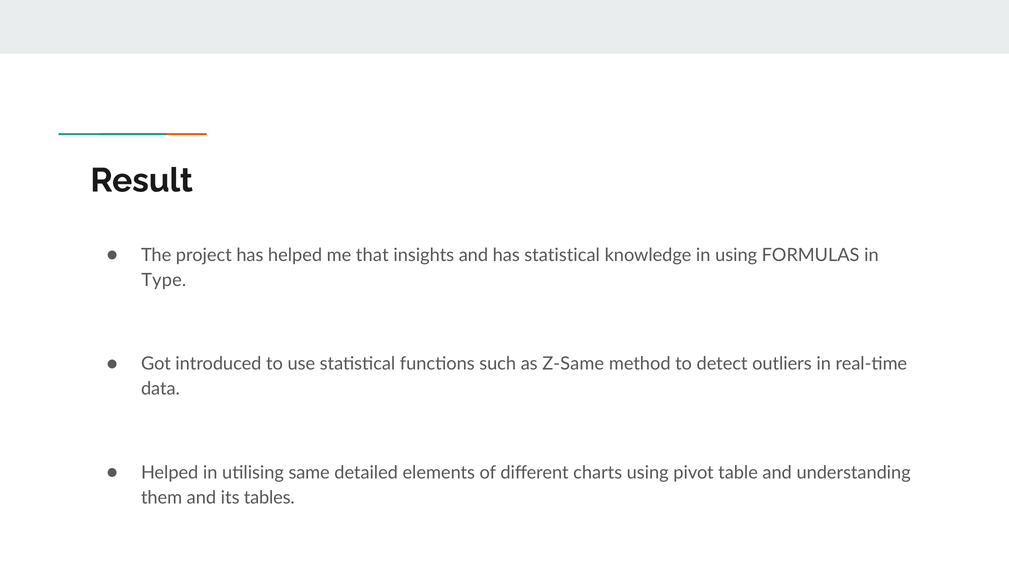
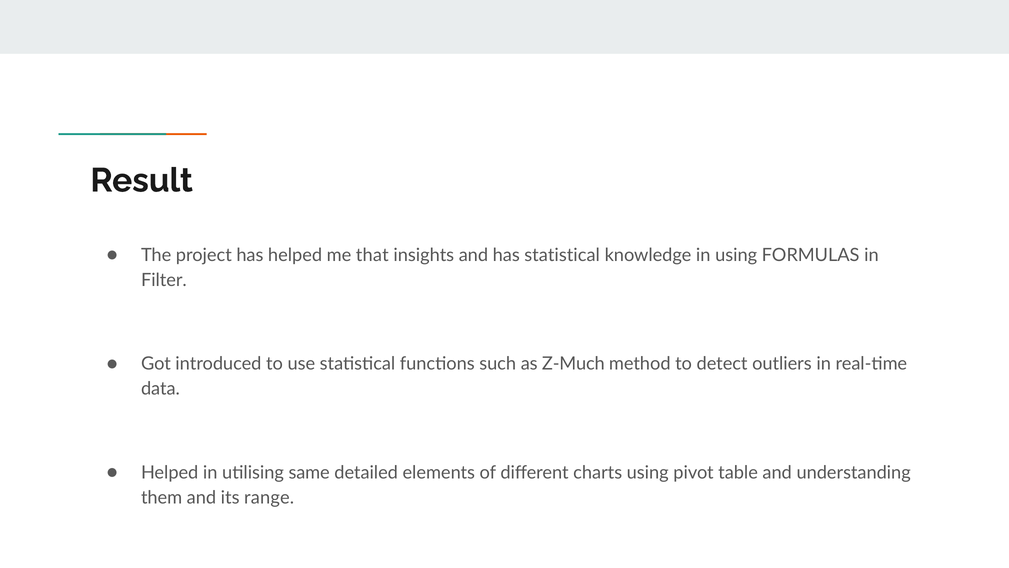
Type: Type -> Filter (164, 280)
Z-Same: Z-Same -> Z-Much (573, 364)
tables: tables -> range (269, 497)
